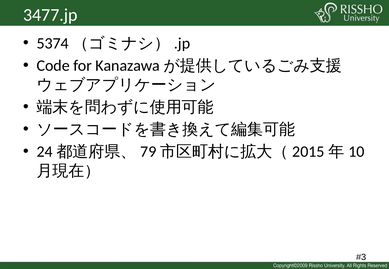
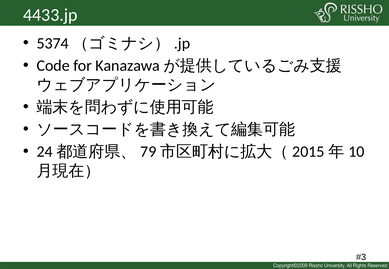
3477.jp: 3477.jp -> 4433.jp (50, 15)
